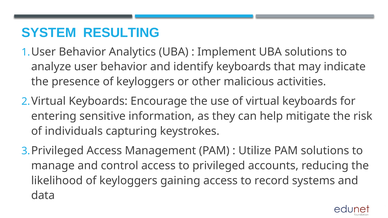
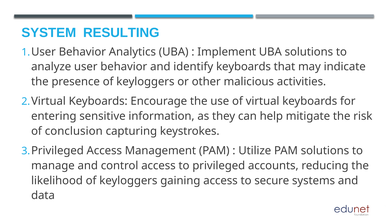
individuals: individuals -> conclusion (74, 131)
record: record -> secure (272, 181)
